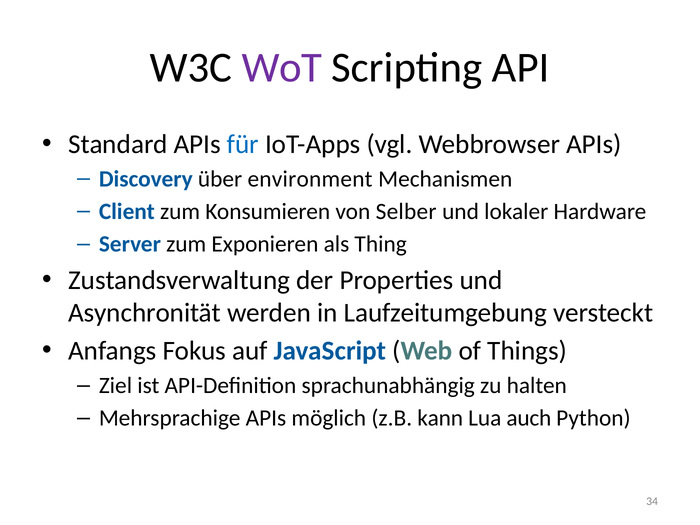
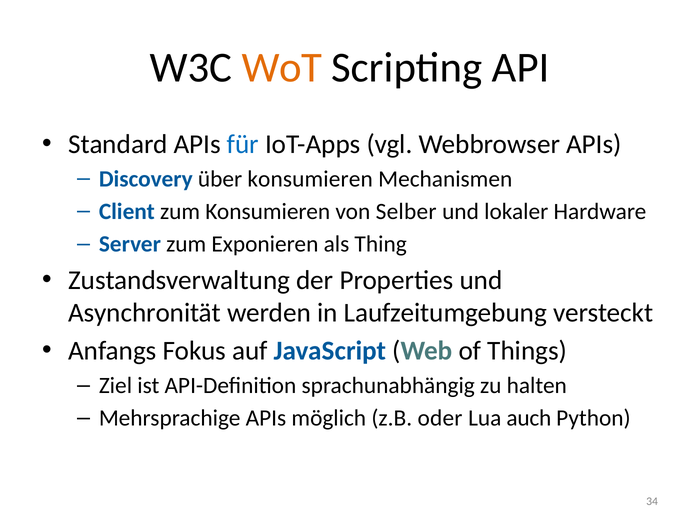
WoT colour: purple -> orange (282, 68)
über environment: environment -> konsumieren (310, 179)
kann: kann -> oder (440, 418)
